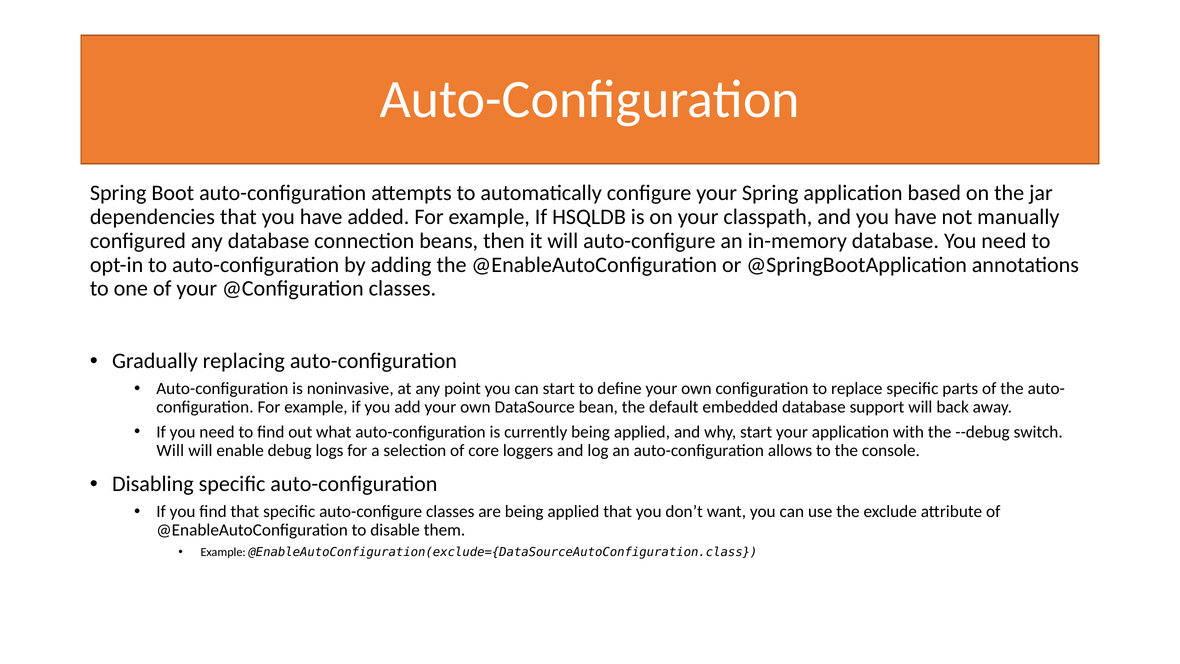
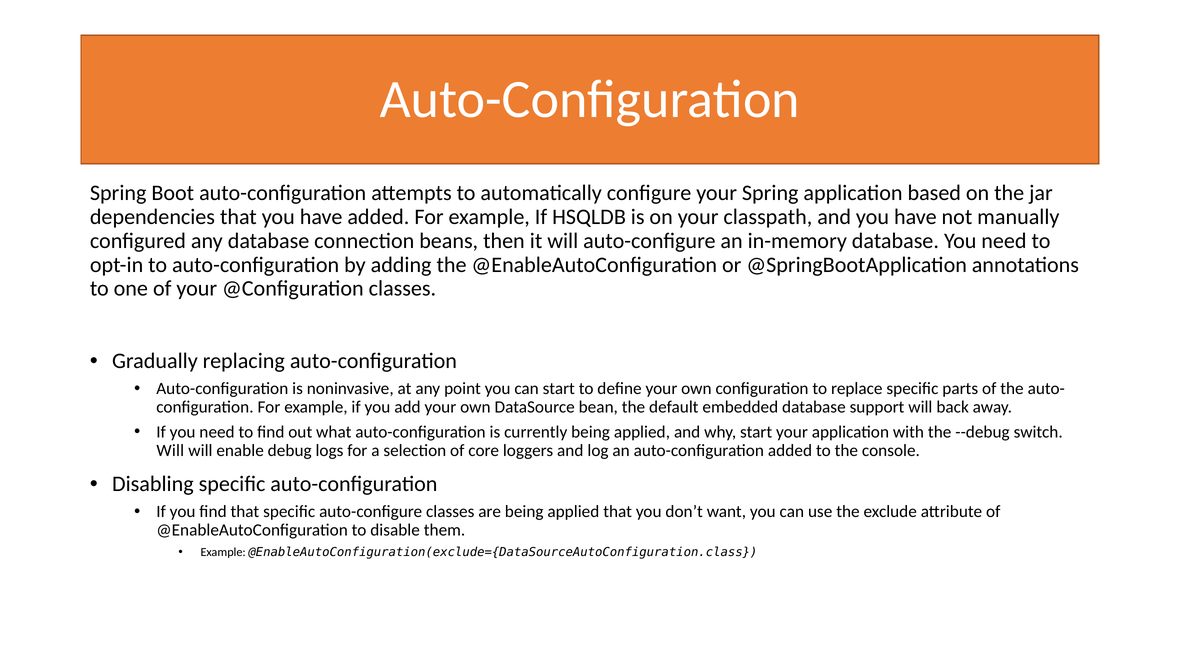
auto-configuration allows: allows -> added (790, 450)
